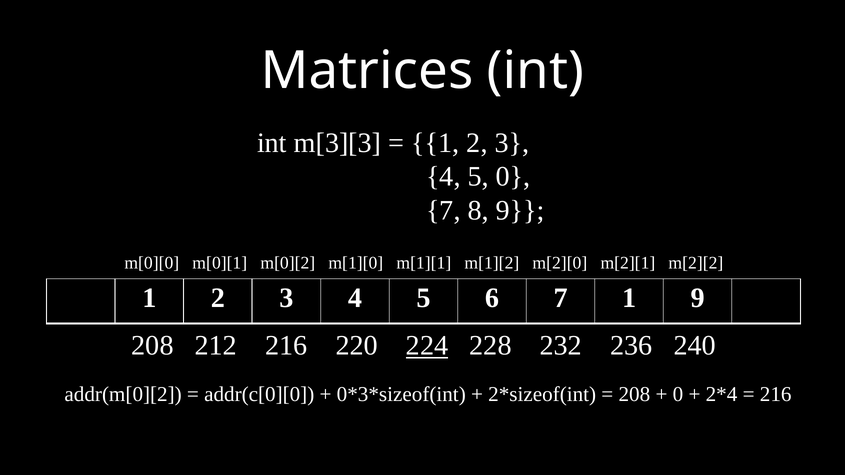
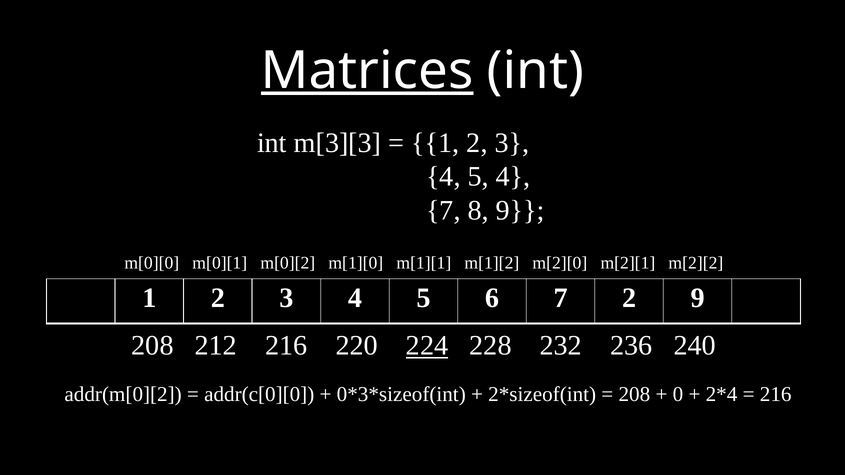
Matrices underline: none -> present (367, 71)
5 0: 0 -> 4 (513, 177)
7 1: 1 -> 2 (629, 298)
